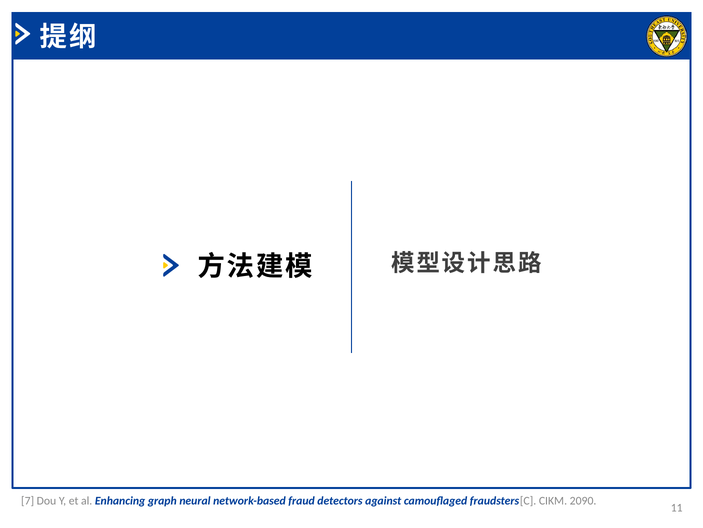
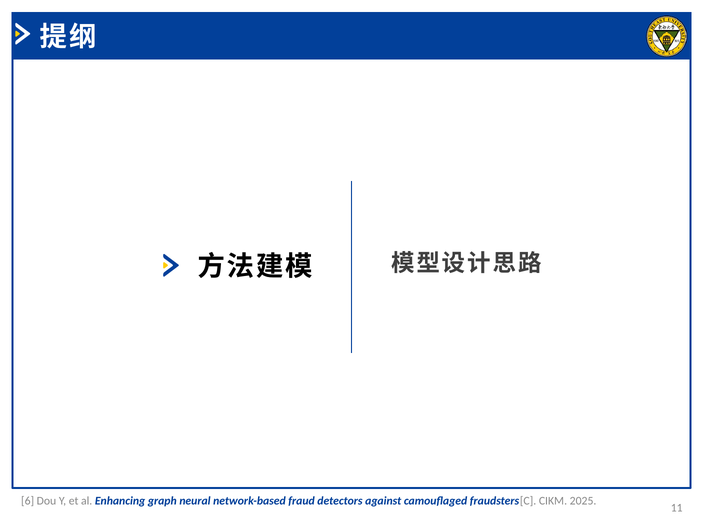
7: 7 -> 6 (28, 500)
2090: 2090 -> 2025 (583, 500)
